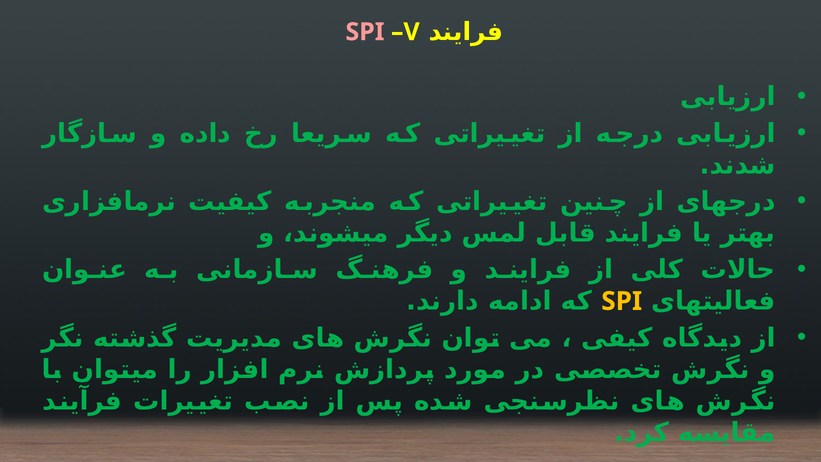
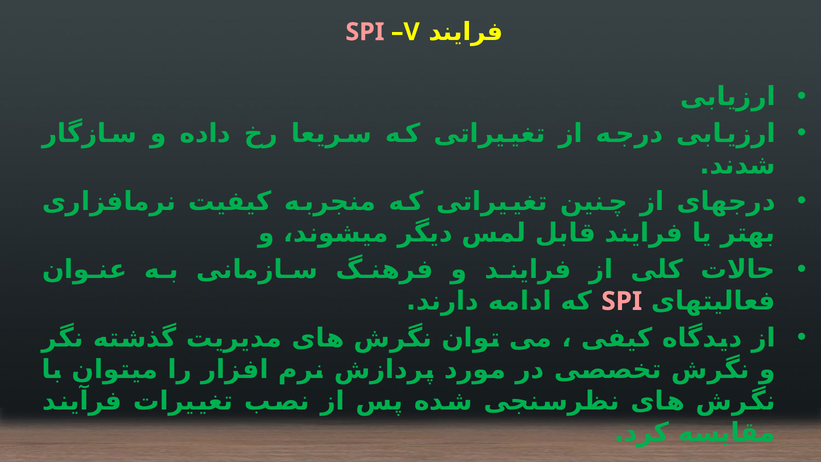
SPI colour: yellow -> pink (622, 301)
